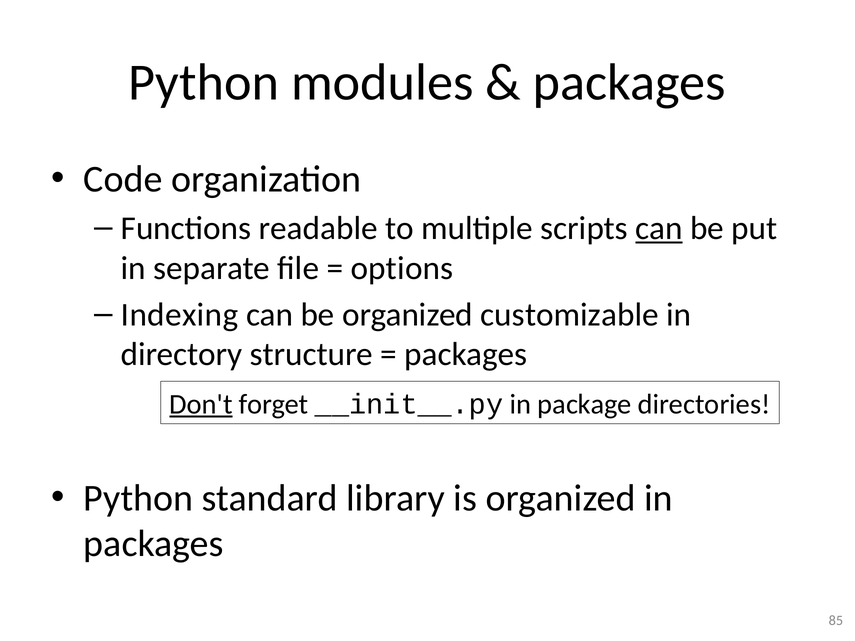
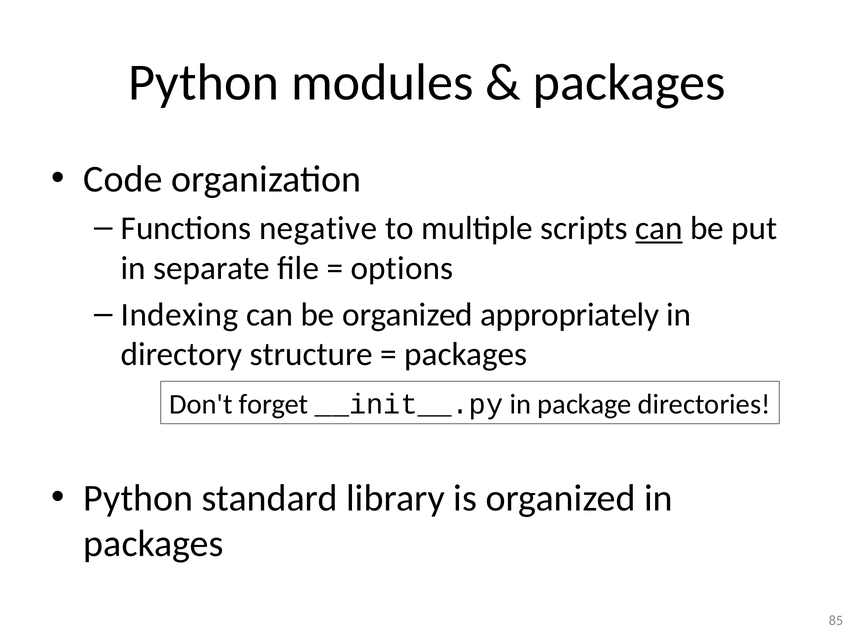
readable: readable -> negative (318, 228)
customizable: customizable -> appropriately (570, 315)
Don't underline: present -> none (201, 404)
